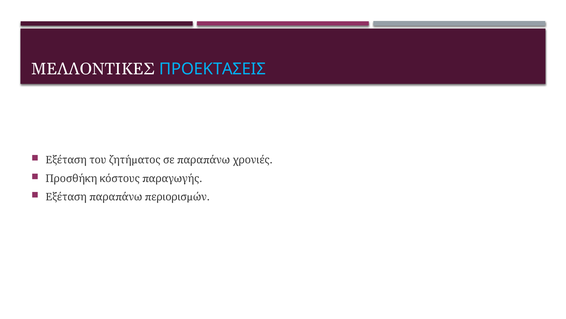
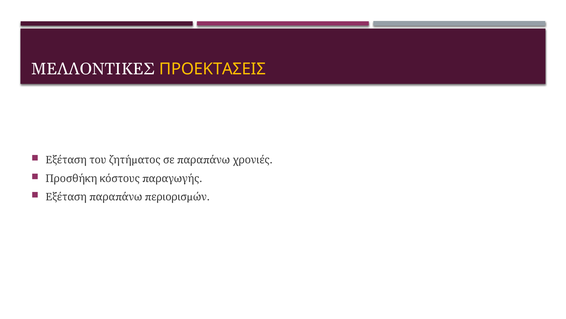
ΠΡΟΕΚΤΑΣΕΙΣ colour: light blue -> yellow (213, 69)
